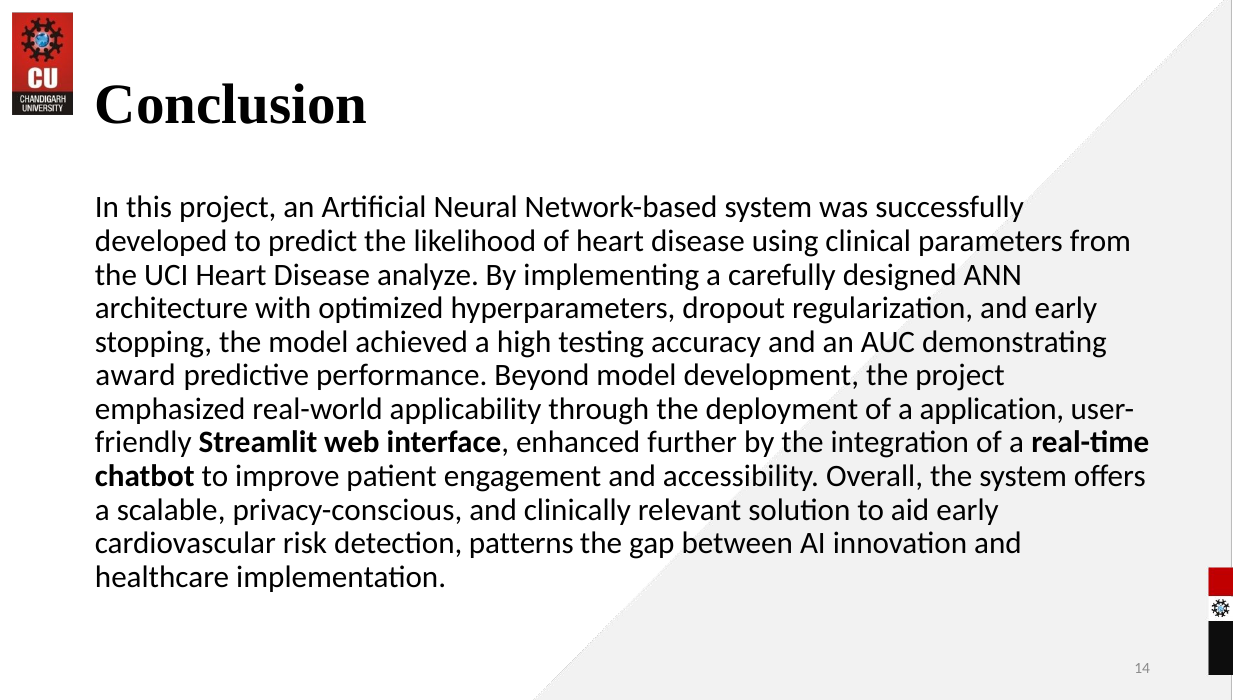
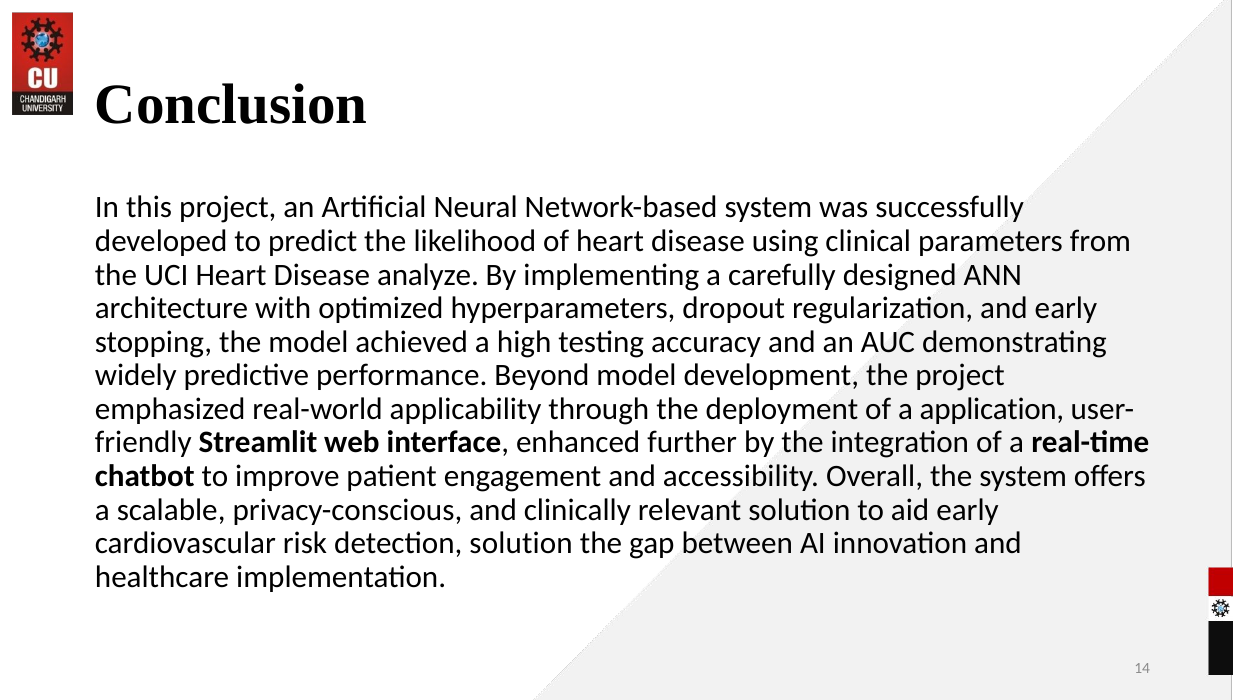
award: award -> widely (136, 376)
detection patterns: patterns -> solution (521, 544)
